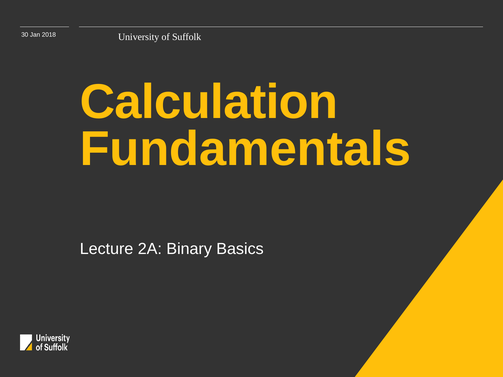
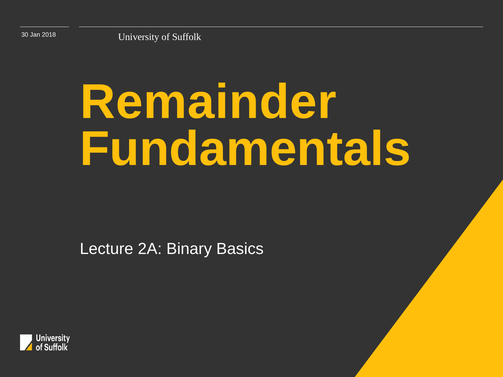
Calculation: Calculation -> Remainder (208, 102)
